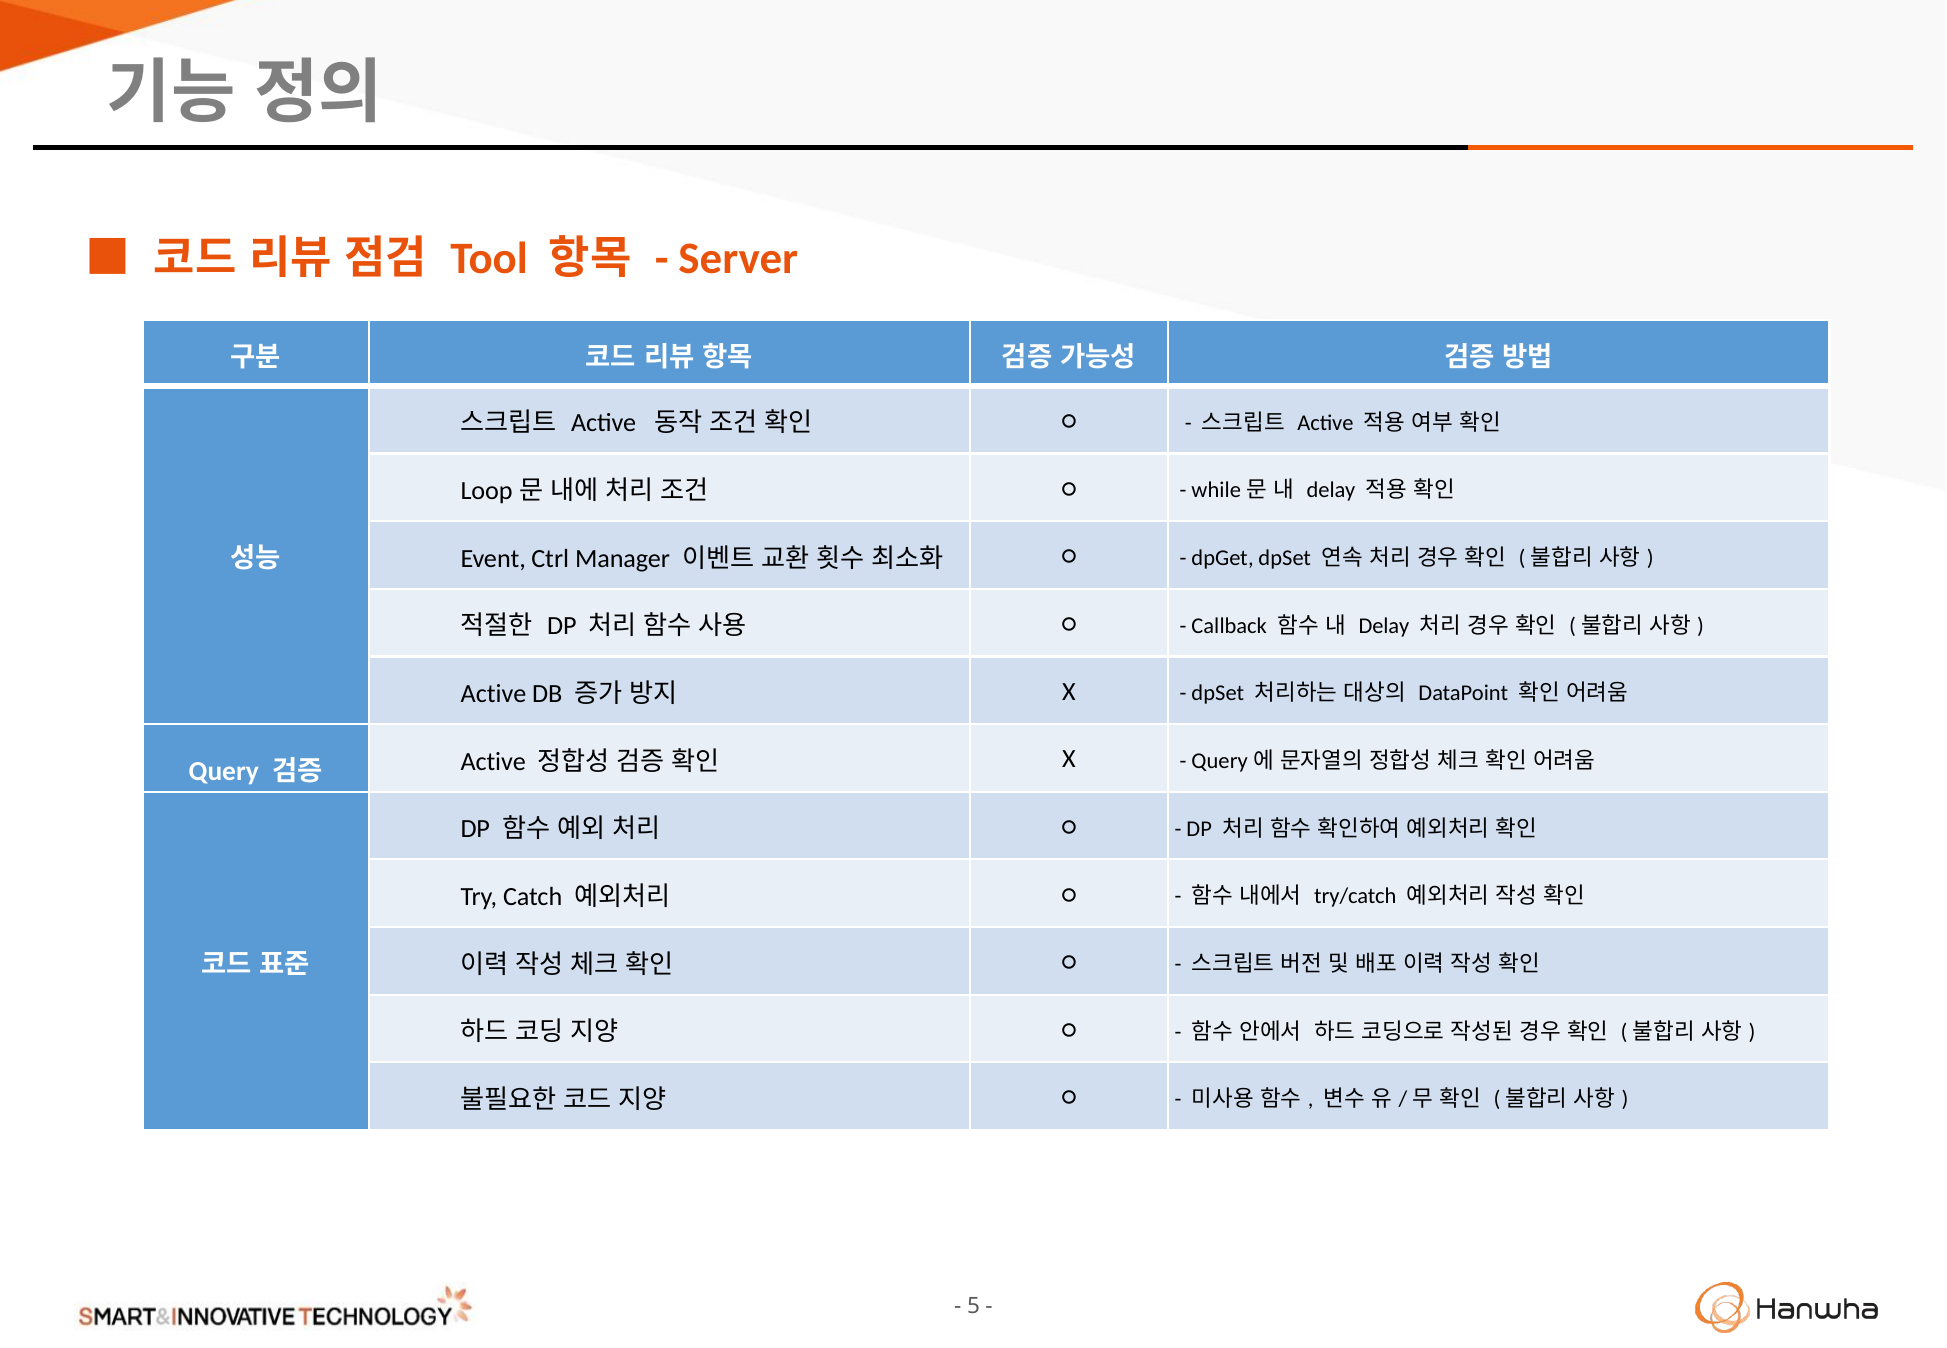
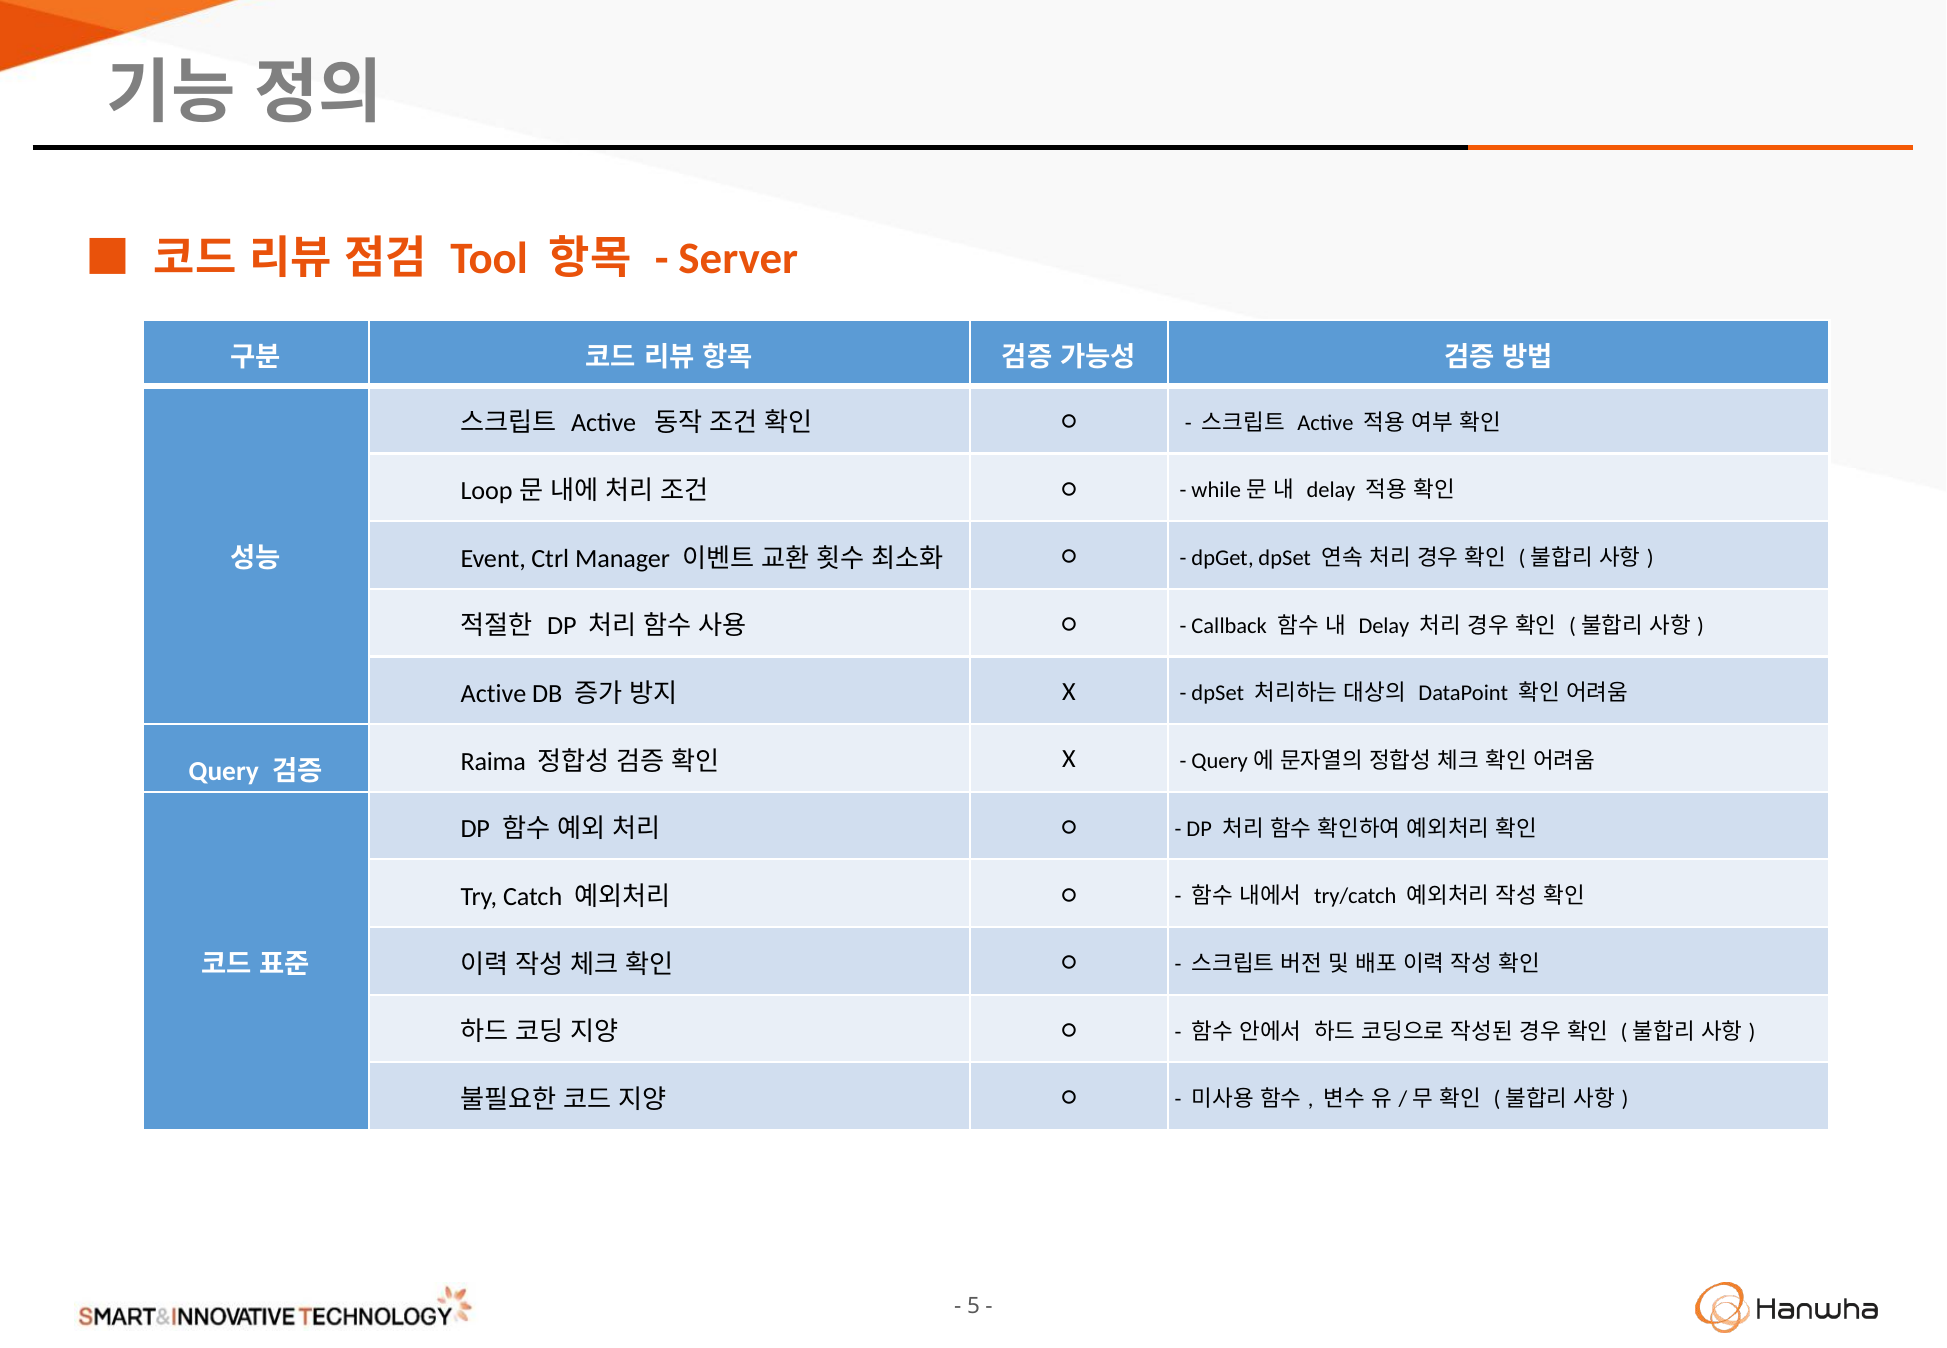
Active: Active -> Raima (493, 762)
